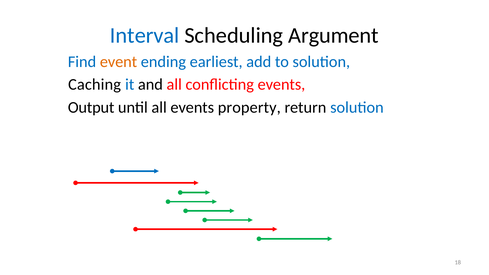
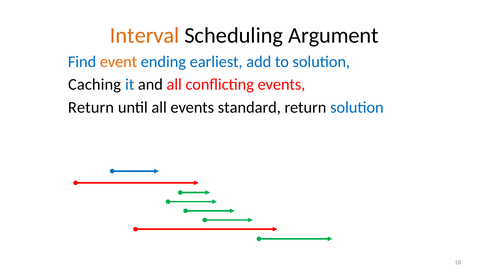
Interval colour: blue -> orange (145, 36)
Output: Output -> Return (91, 107)
property: property -> standard (249, 107)
